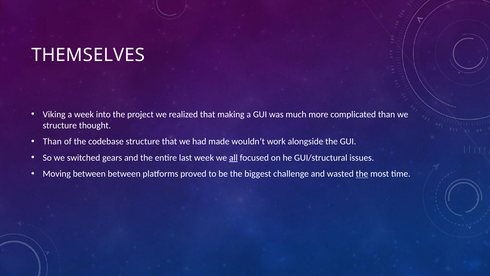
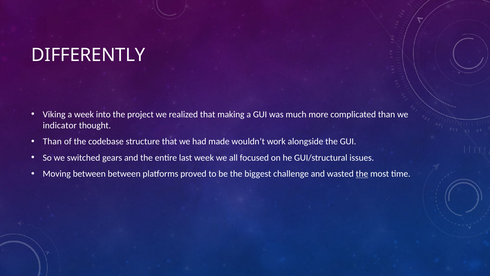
THEMSELVES: THEMSELVES -> DIFFERENTLY (88, 55)
structure: structure -> indicator (60, 125)
all underline: present -> none (233, 157)
